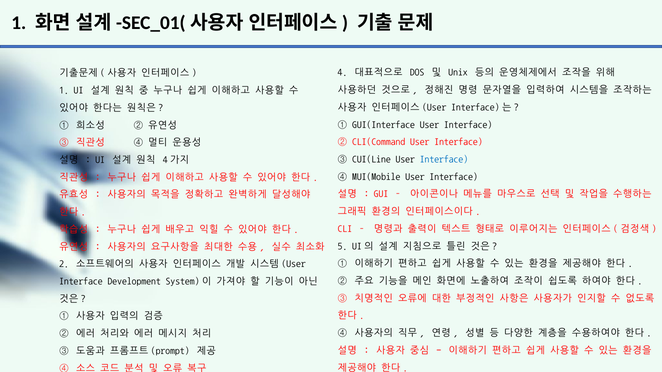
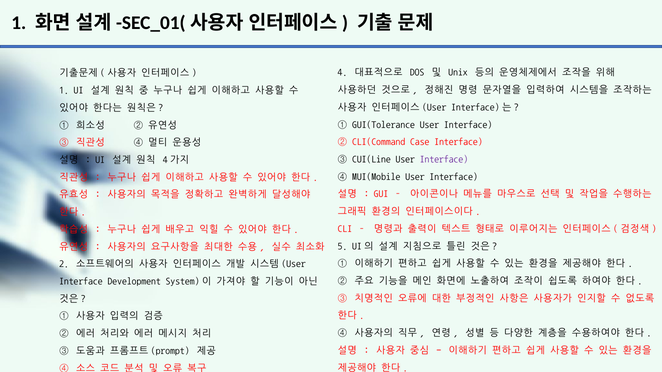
GUI(Interface: GUI(Interface -> GUI(Tolerance (384, 124)
CLI(Command User: User -> Case (420, 142)
Interface colour: blue -> purple (444, 159)
